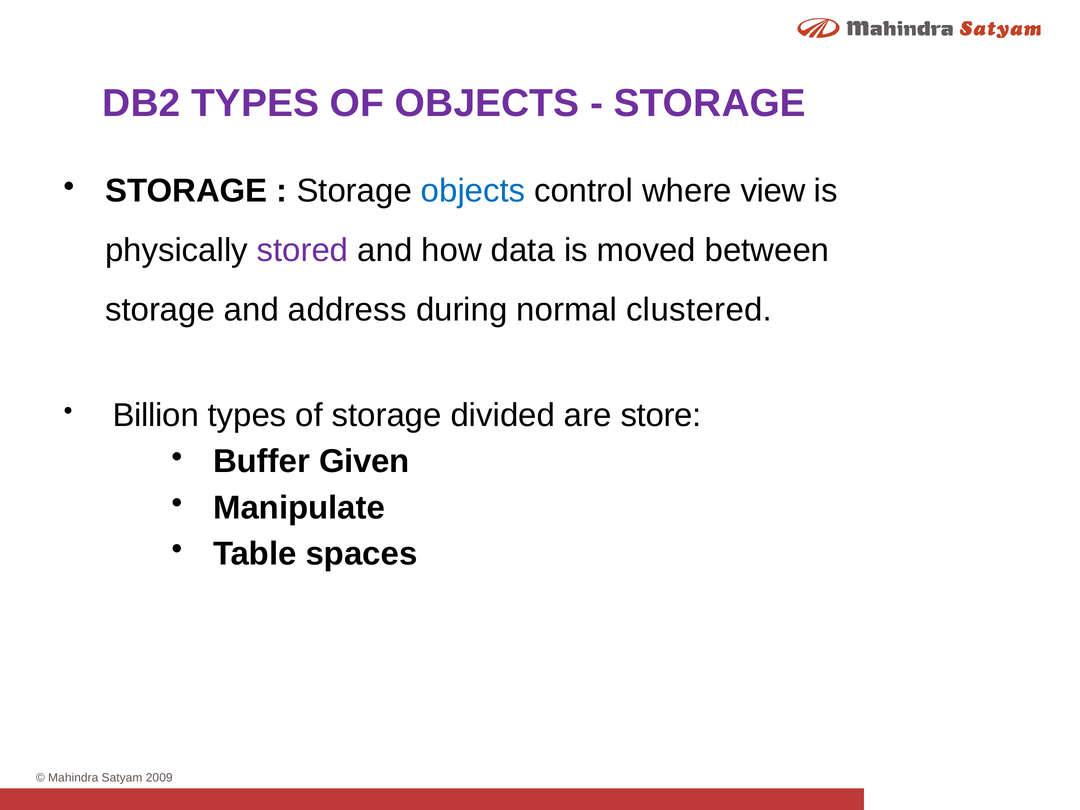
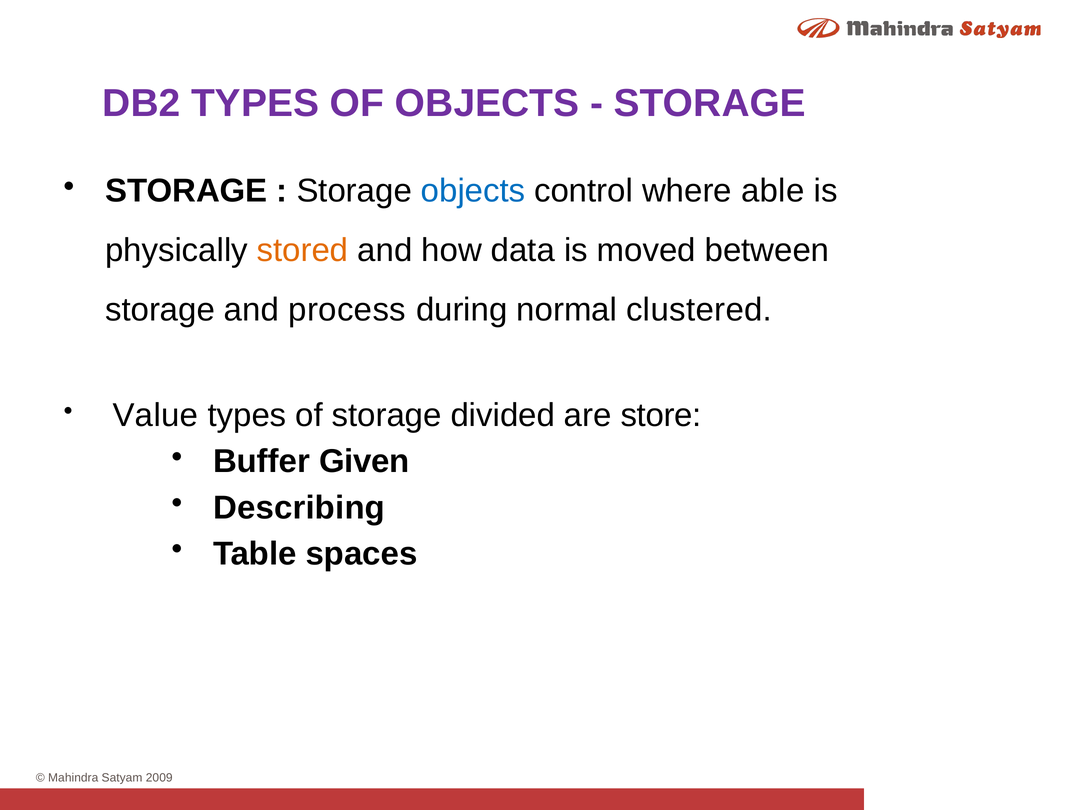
view: view -> able (773, 191)
stored colour: purple -> orange (303, 250)
address: address -> process (347, 310)
Billion: Billion -> Value (155, 415)
Manipulate: Manipulate -> Describing (299, 508)
